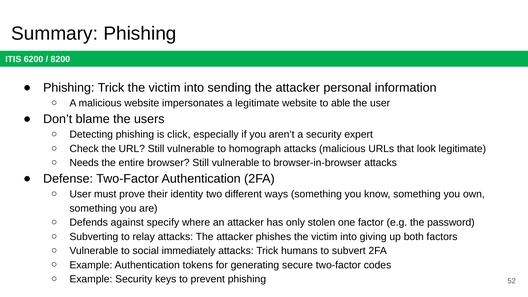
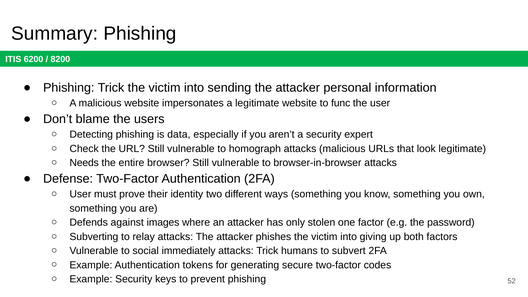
able: able -> func (341, 103)
click: click -> data (179, 135)
specify: specify -> images (163, 222)
